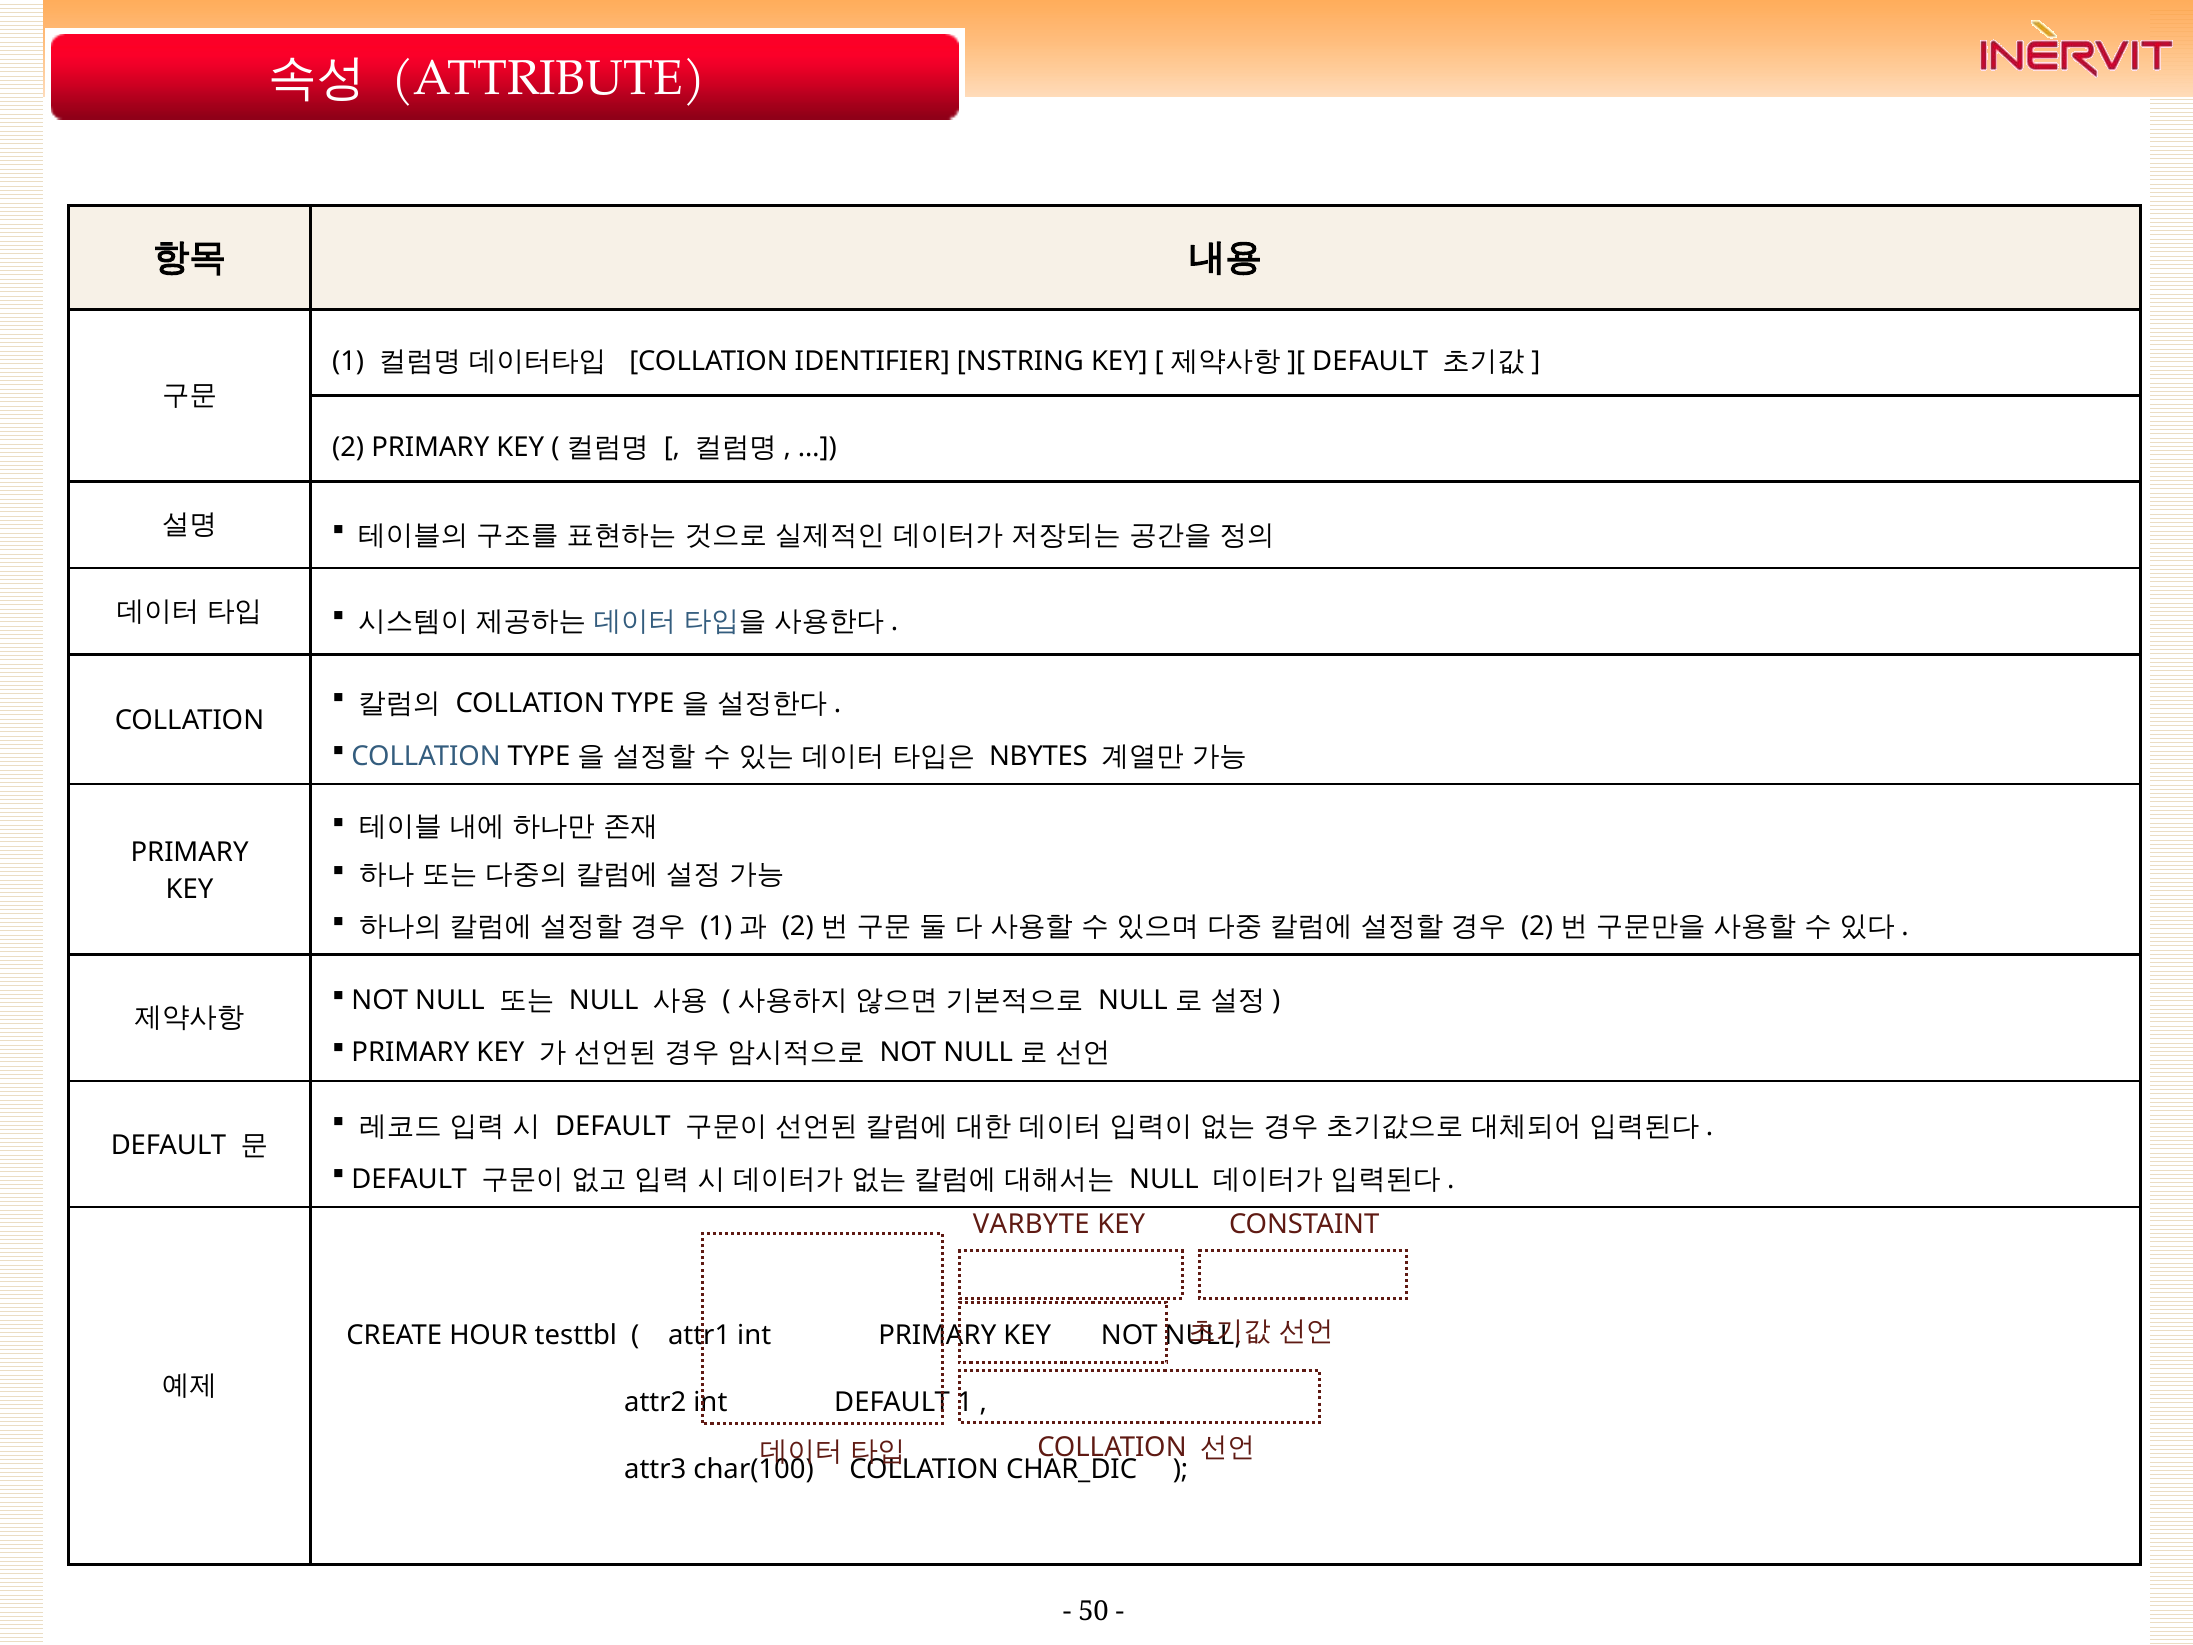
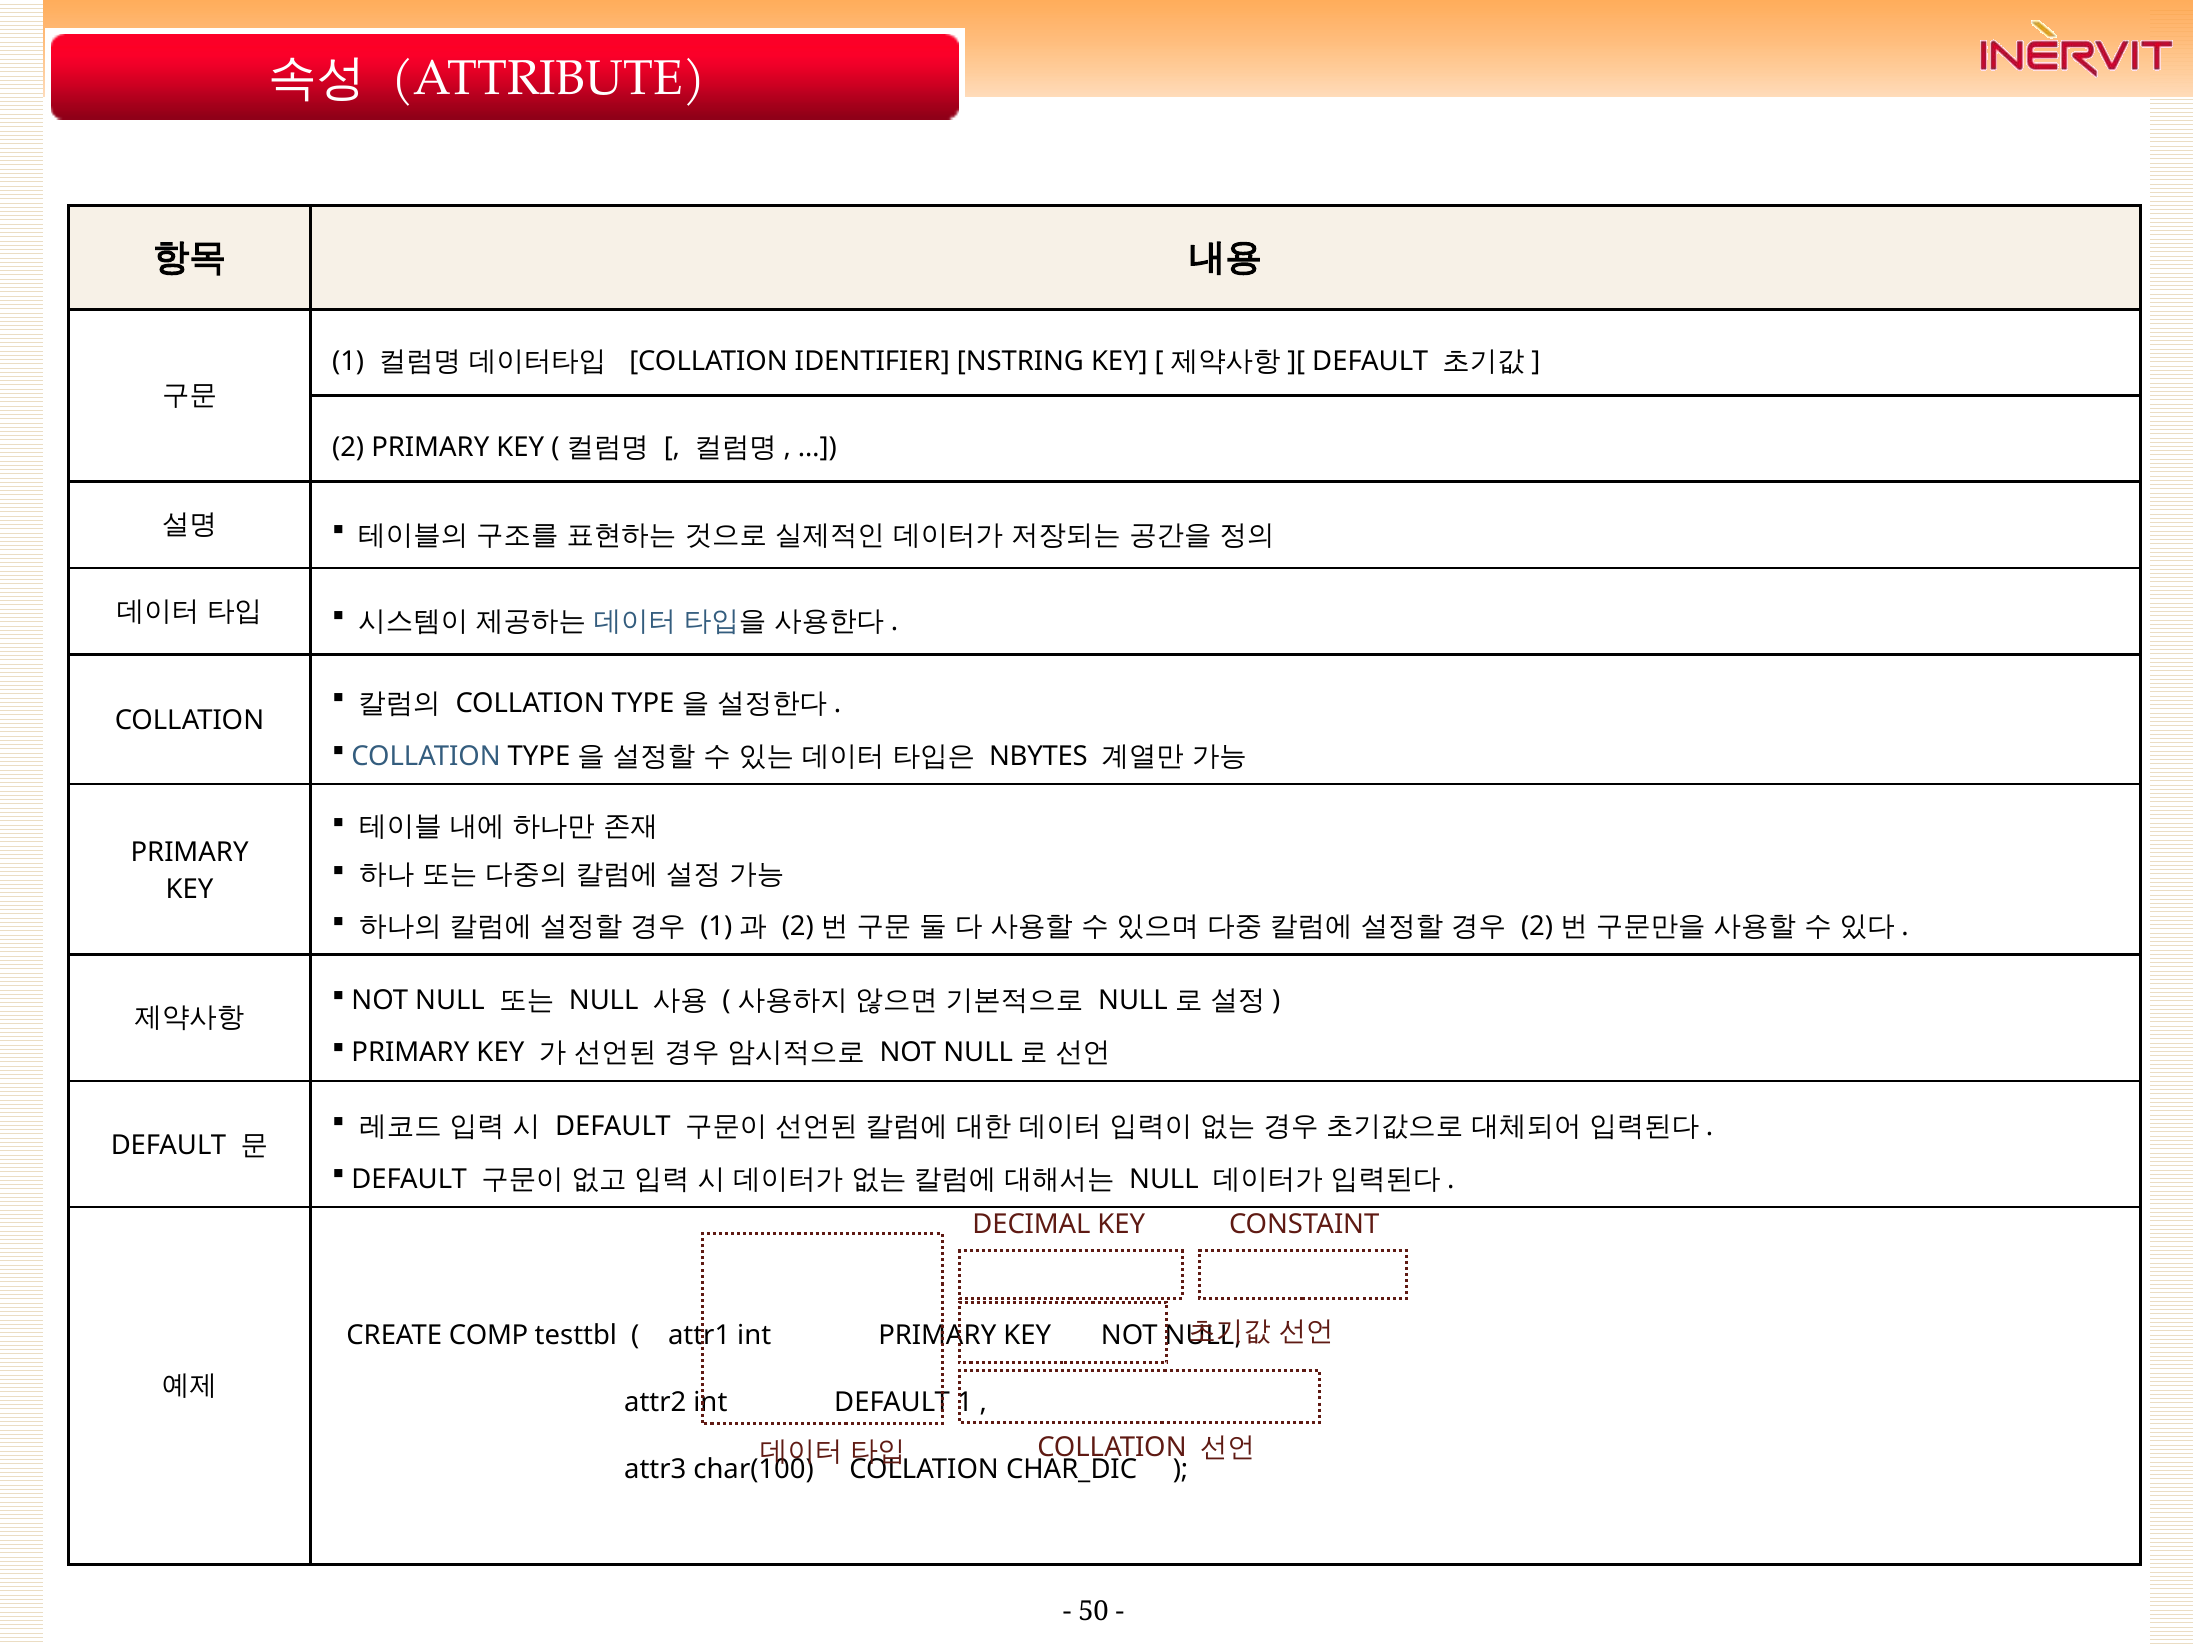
VARBYTE: VARBYTE -> DECIMAL (1031, 1225)
HOUR: HOUR -> COMP (489, 1335)
